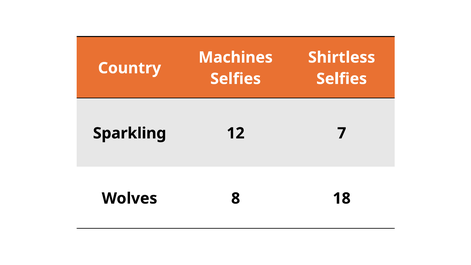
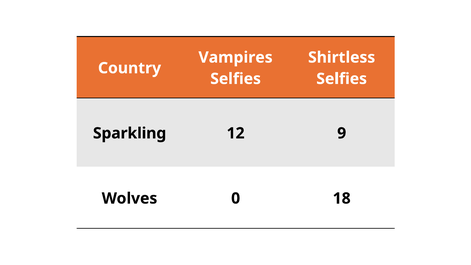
Machines: Machines -> Vampires (236, 57)
7: 7 -> 9 (342, 133)
8: 8 -> 0 (236, 198)
